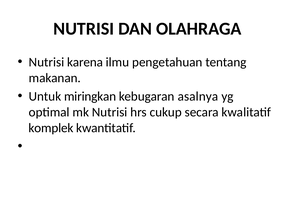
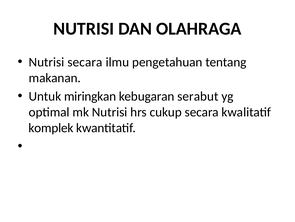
Nutrisi karena: karena -> secara (85, 62)
asalnya: asalnya -> serabut (198, 96)
